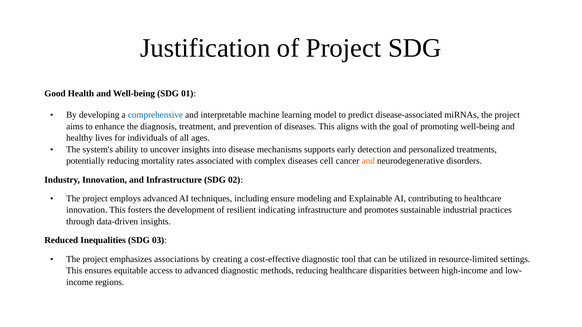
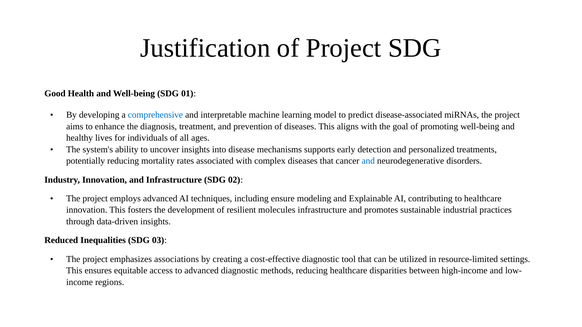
diseases cell: cell -> that (327, 161)
and colour: orange -> blue (368, 161)
indicating: indicating -> molecules (277, 210)
